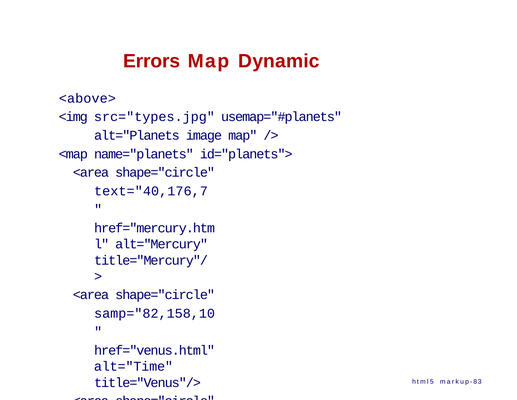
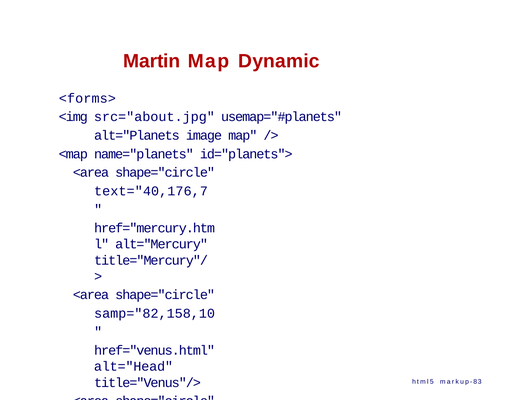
Errors: Errors -> Martin (152, 61)
<above>: <above> -> <forms> (87, 98)
src="types.jpg: src="types.jpg -> src="about.jpg (154, 117)
alt="Time: alt="Time -> alt="Head (133, 366)
